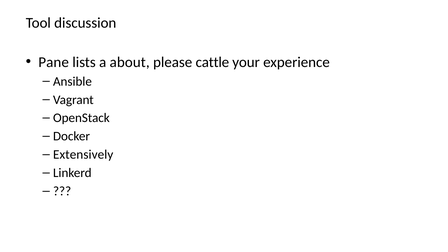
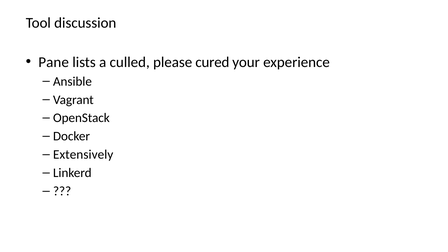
about: about -> culled (130, 62)
cattle: cattle -> cured (212, 62)
